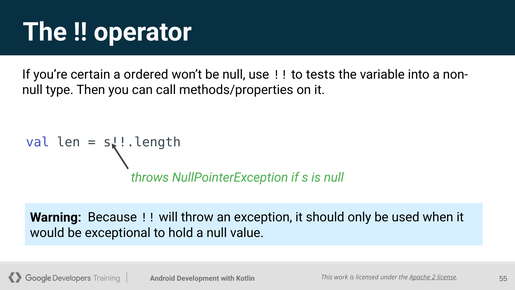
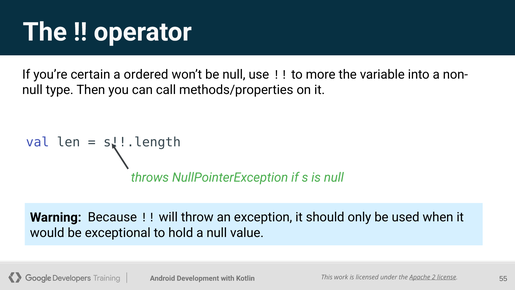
tests: tests -> more (321, 74)
